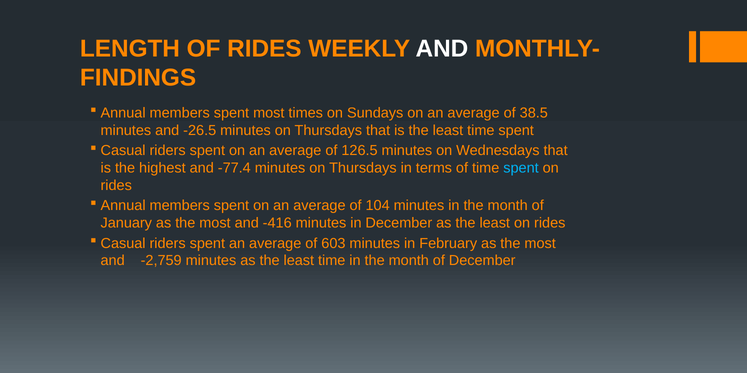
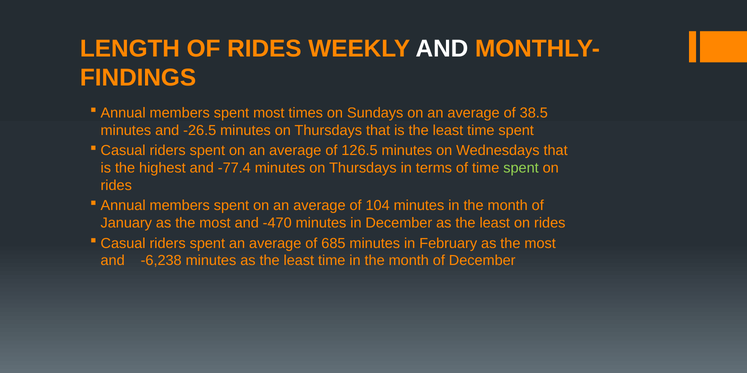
spent colour: light blue -> light green (521, 168)
-416: -416 -> -470 (277, 223)
603: 603 -> 685 (333, 244)
-2,759: -2,759 -> -6,238 (161, 261)
